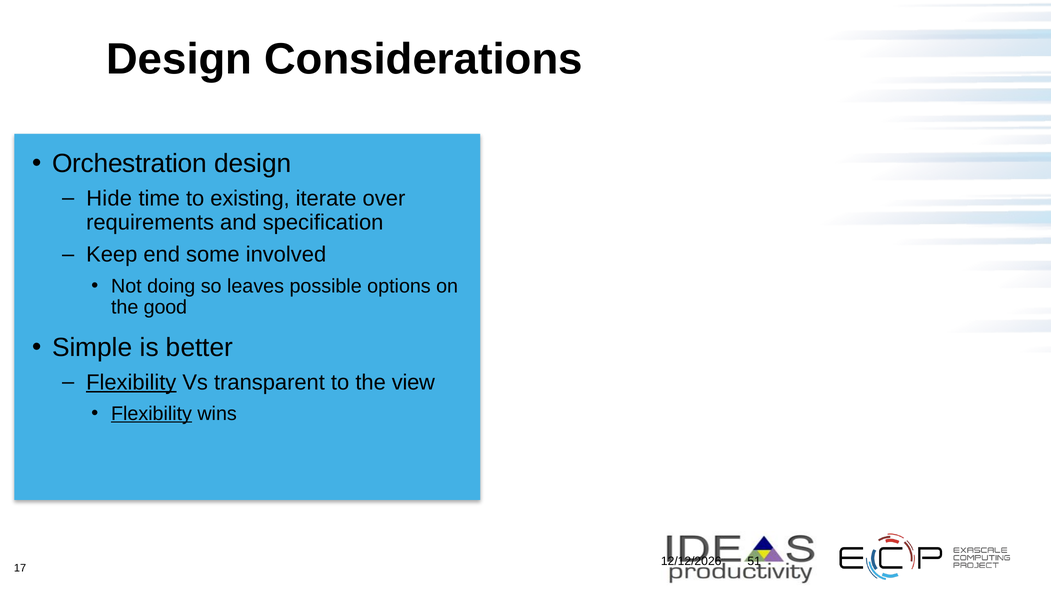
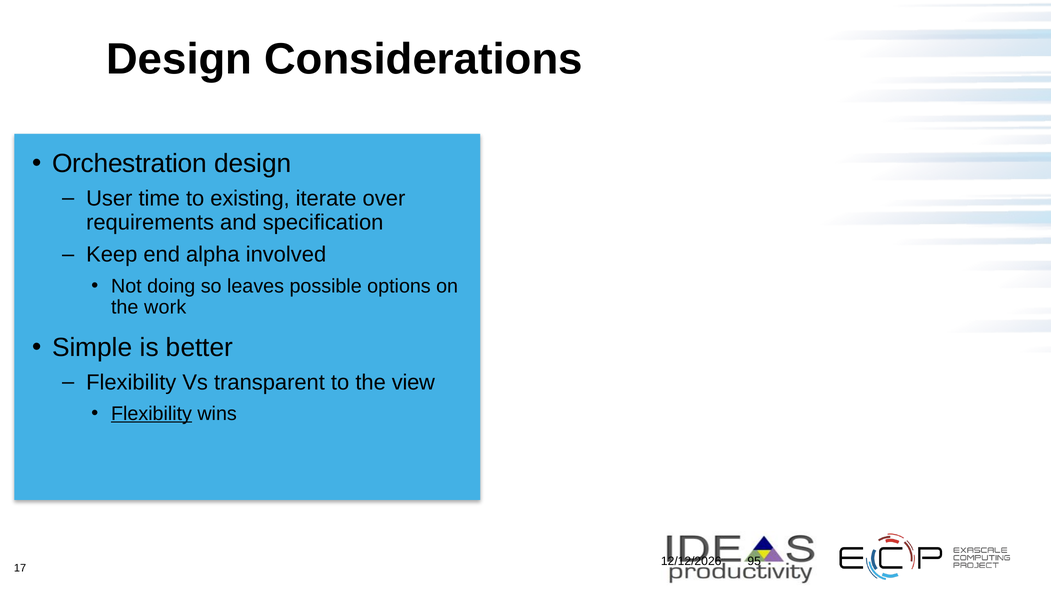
Hide: Hide -> User (109, 198)
some: some -> alpha (213, 254)
good: good -> work (165, 307)
Flexibility underline: present -> none (131, 382)
51: 51 -> 95 (754, 561)
